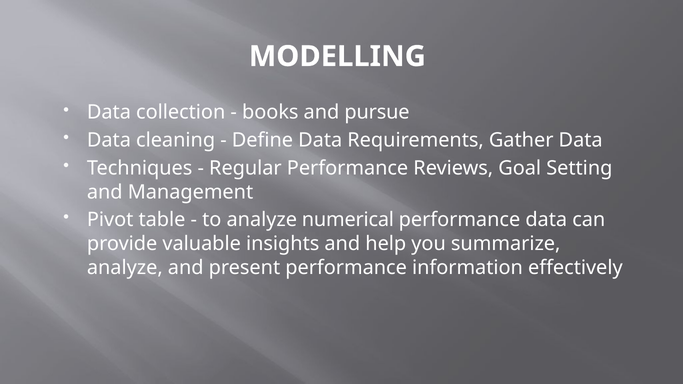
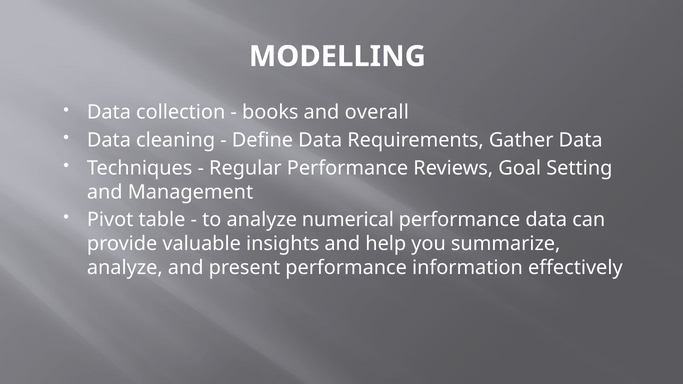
pursue: pursue -> overall (377, 112)
